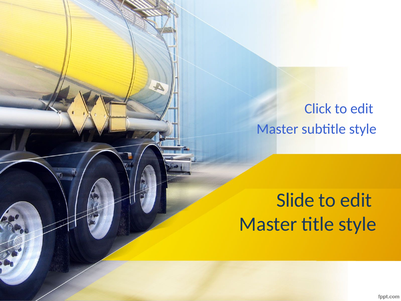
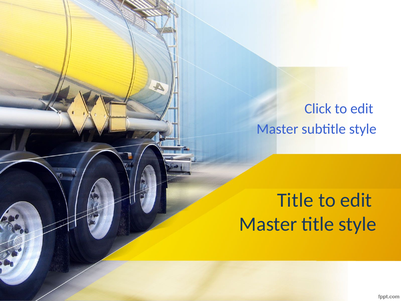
Slide: Slide -> Title (295, 200)
